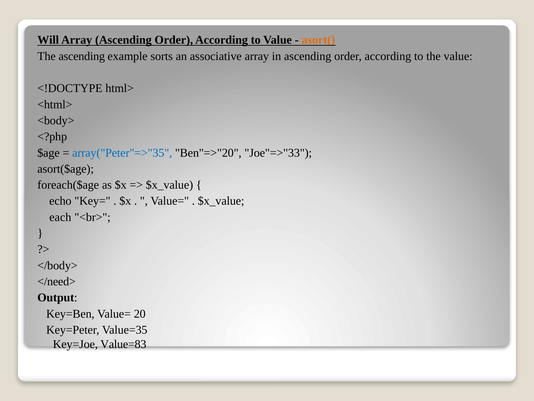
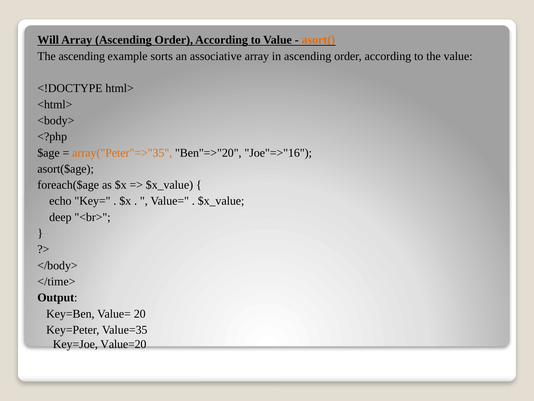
array("Peter"=>"35 colour: blue -> orange (122, 153)
Joe"=>"33: Joe"=>"33 -> Joe"=>"16 (278, 153)
each: each -> deep (60, 217)
</need>: </need> -> </time> (56, 281)
Value=83: Value=83 -> Value=20 (123, 344)
